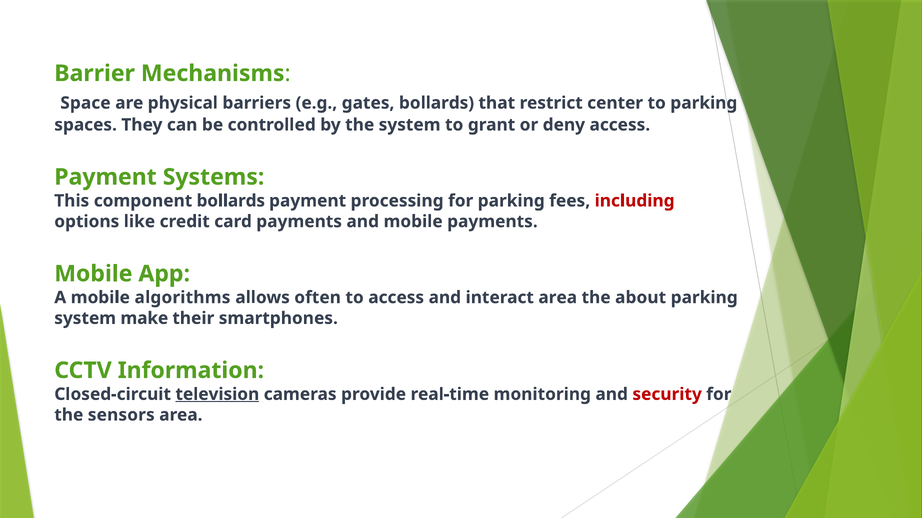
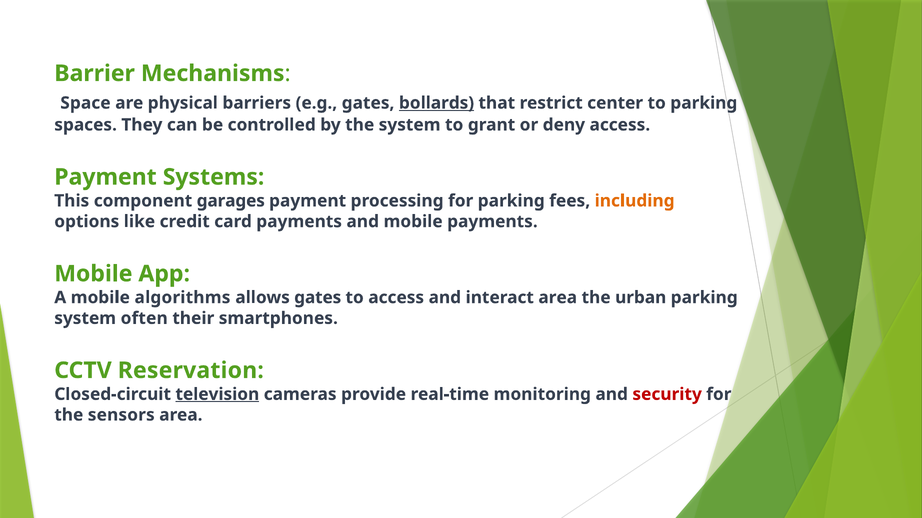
bollards underline: none -> present (437, 103)
component bollards: bollards -> garages (231, 201)
including colour: red -> orange (635, 201)
allows often: often -> gates (318, 298)
about: about -> urban (641, 298)
make: make -> often (144, 319)
Information: Information -> Reservation (191, 371)
